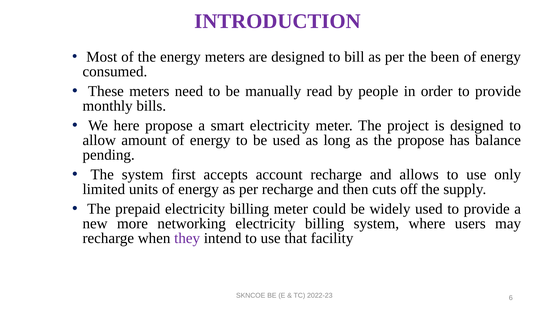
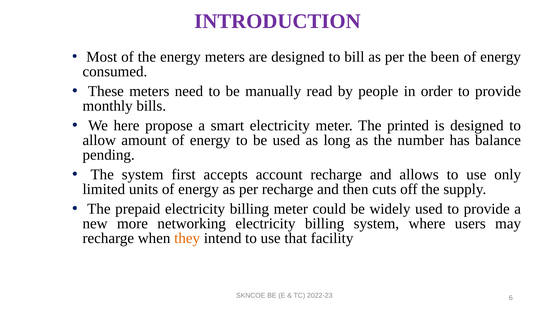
project: project -> printed (408, 126)
the propose: propose -> number (421, 140)
they colour: purple -> orange (187, 238)
